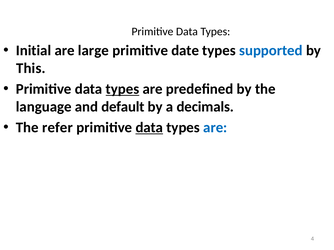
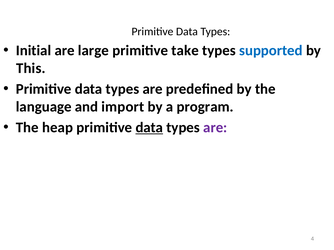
date: date -> take (185, 51)
types underline: present -> none (122, 89)
default: default -> import (123, 107)
decimals: decimals -> program (205, 107)
refer: refer -> heap (58, 128)
are colour: blue -> purple (215, 128)
